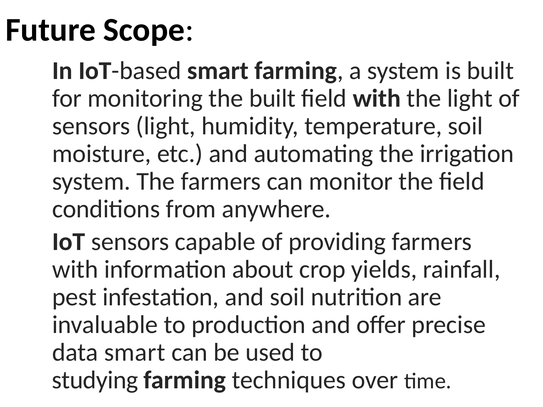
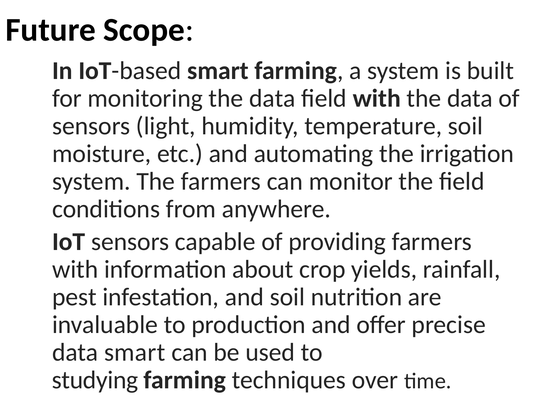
monitoring the built: built -> data (272, 98)
with the light: light -> data (470, 98)
